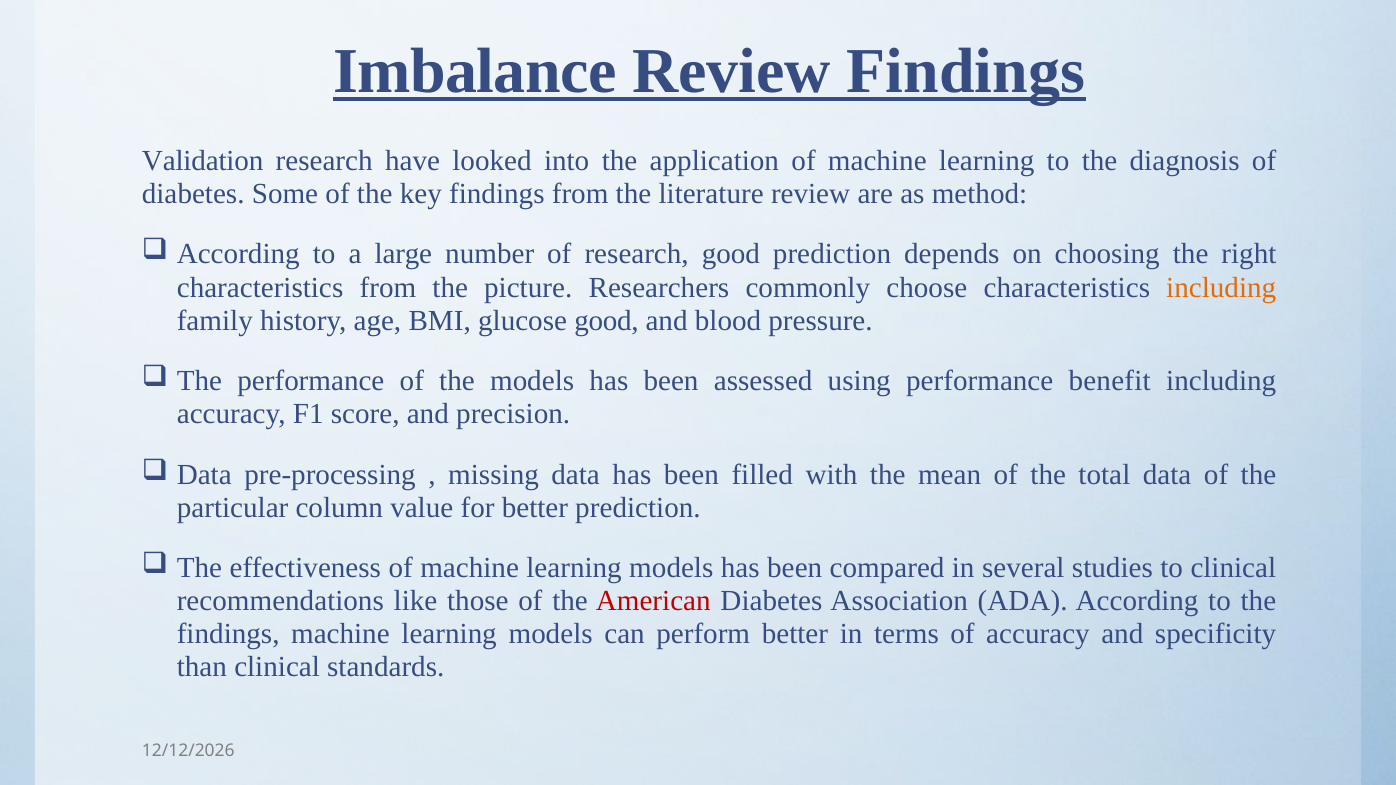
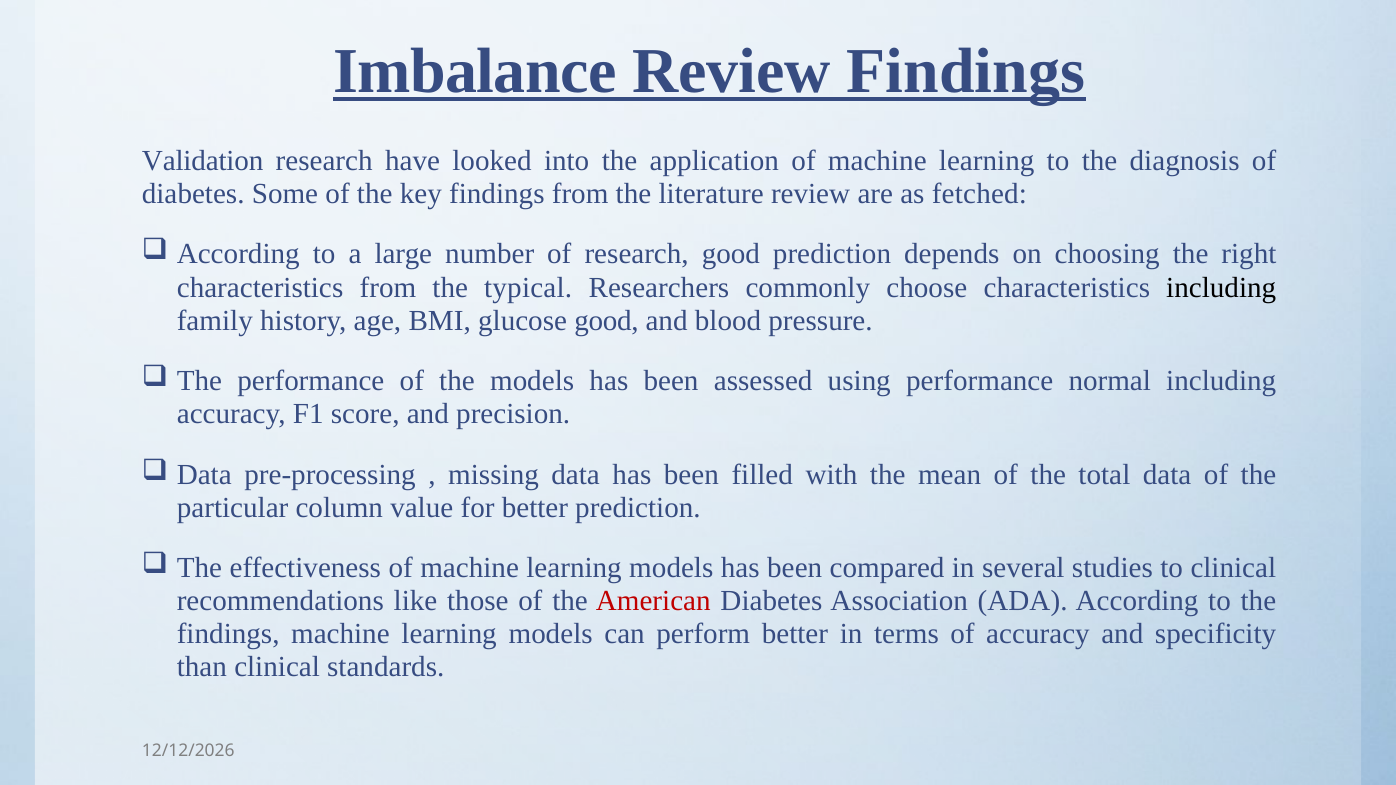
method: method -> fetched (979, 194)
picture: picture -> typical (528, 288)
including colour: orange -> black (1221, 288)
benefit: benefit -> normal (1110, 381)
